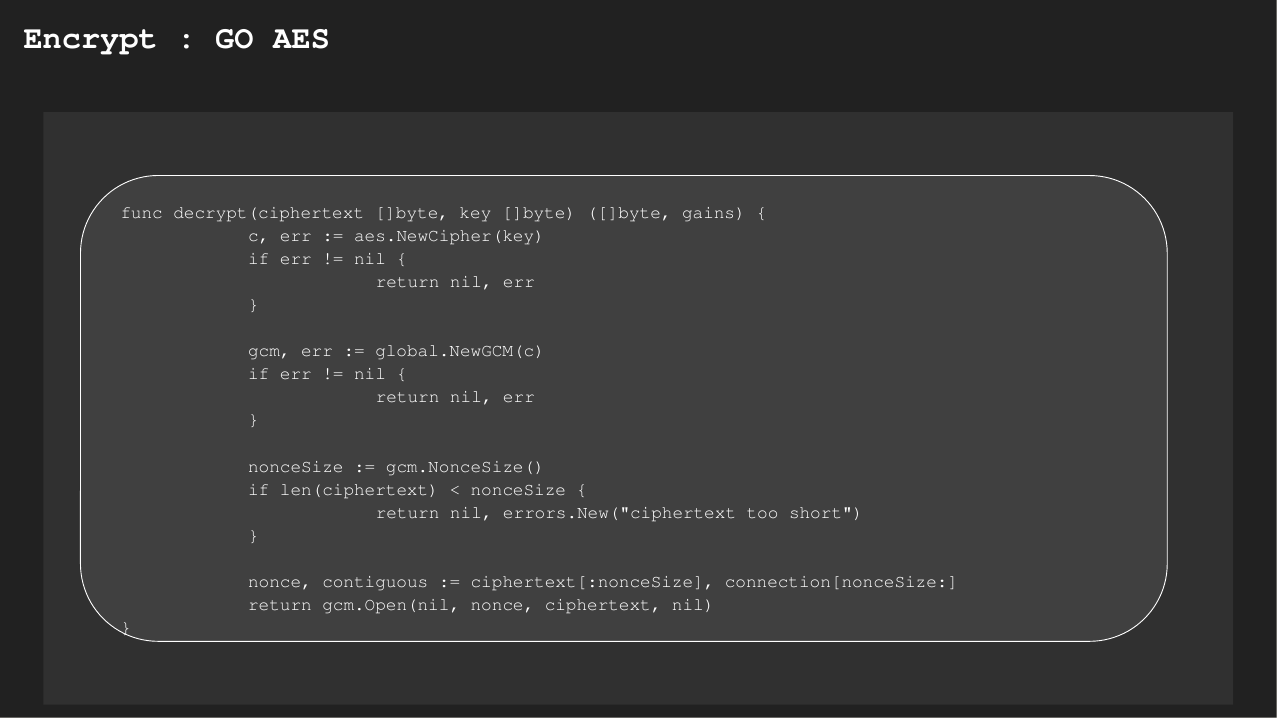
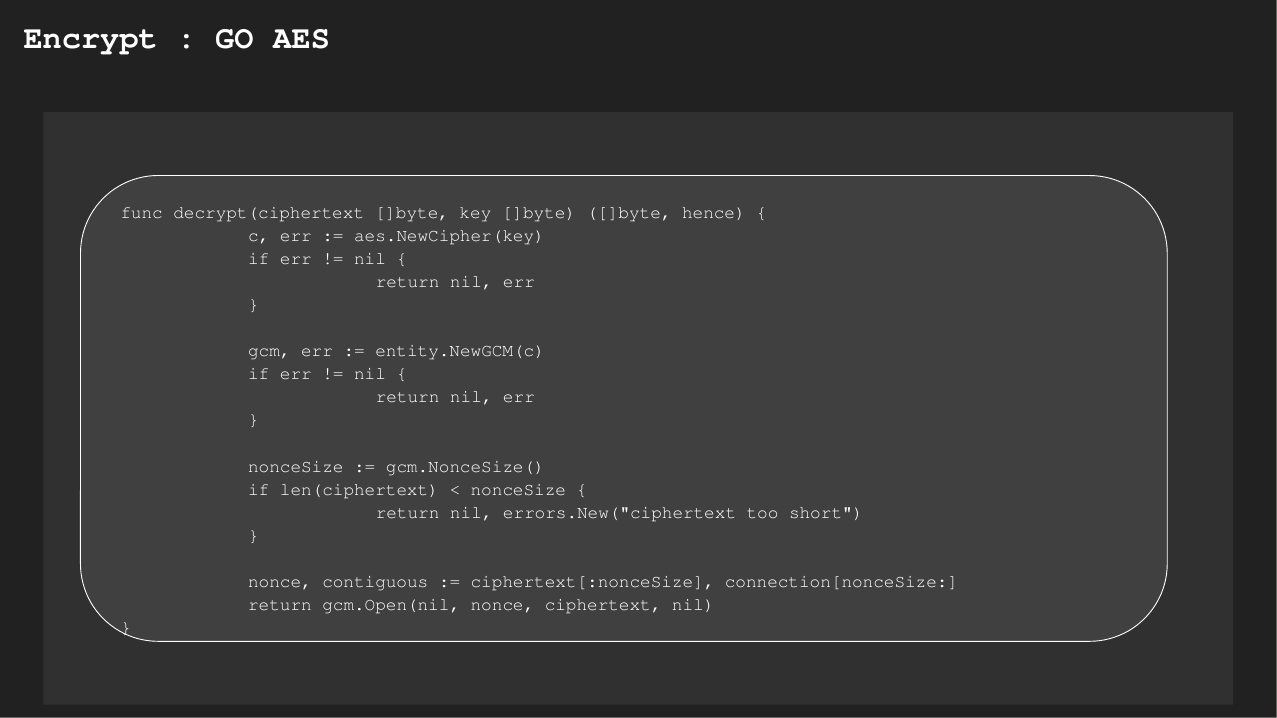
gains: gains -> hence (714, 213)
global.NewGCM(c: global.NewGCM(c -> entity.NewGCM(c (460, 351)
